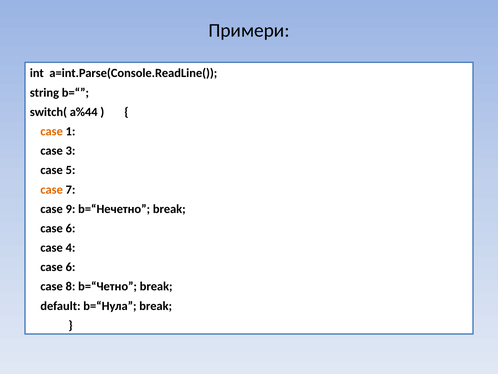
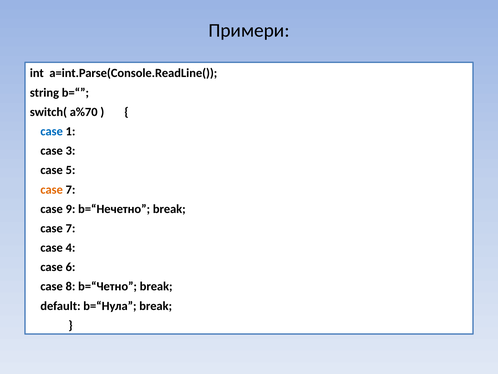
a%44: a%44 -> a%70 (84, 112)
case colour: orange -> blue (52, 131)
6: 6 -> 7 (71, 228)
